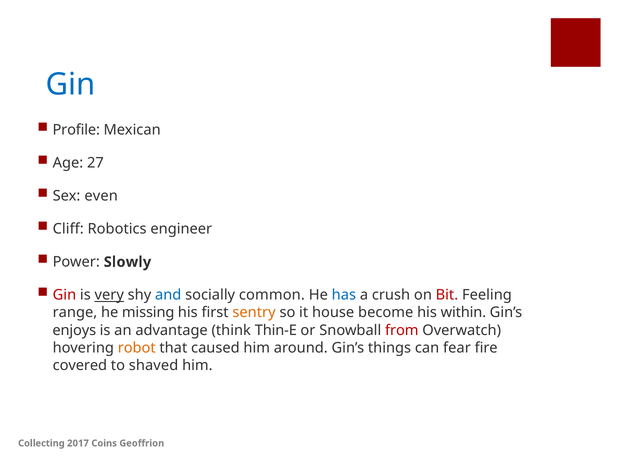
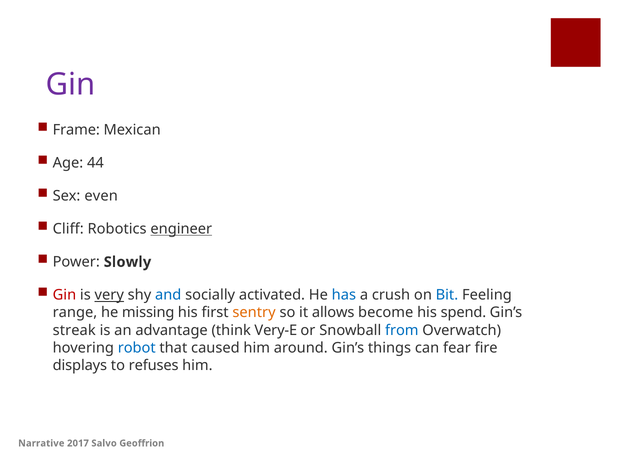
Gin colour: blue -> purple (70, 84)
Profile: Profile -> Frame (76, 130)
27: 27 -> 44 (95, 163)
engineer underline: none -> present (181, 229)
common: common -> activated (272, 295)
Bit colour: red -> blue (447, 295)
house: house -> allows (333, 313)
within: within -> spend (463, 313)
enjoys: enjoys -> streak (74, 330)
Thin-E: Thin-E -> Very-E (276, 330)
from colour: red -> blue (402, 330)
robot colour: orange -> blue (137, 348)
covered: covered -> displays (80, 365)
shaved: shaved -> refuses (154, 365)
Collecting: Collecting -> Narrative (41, 443)
Coins: Coins -> Salvo (104, 443)
